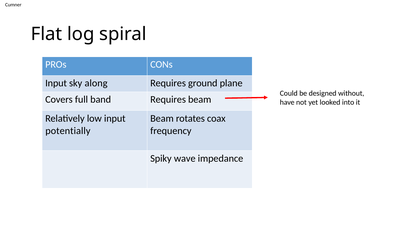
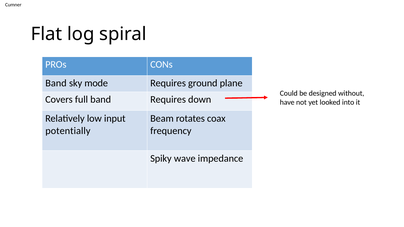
Input: Input -> Band (56, 83)
along: along -> mode (96, 83)
Requires beam: beam -> down (200, 100)
